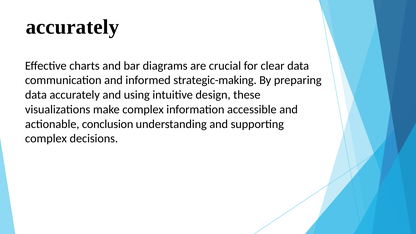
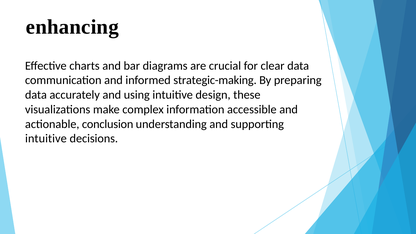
accurately: accurately -> enhancing (72, 27)
complex: complex -> intuitive (46, 139)
